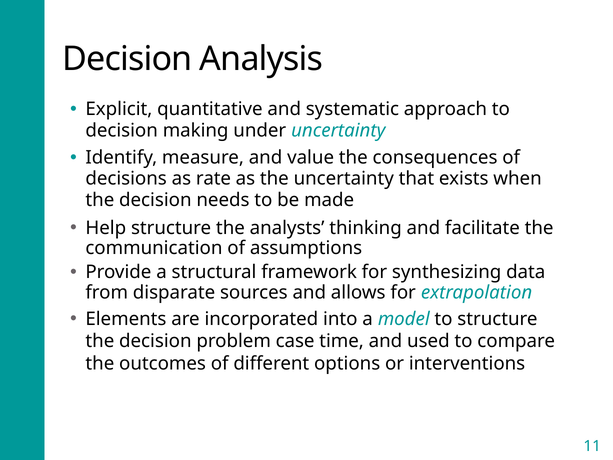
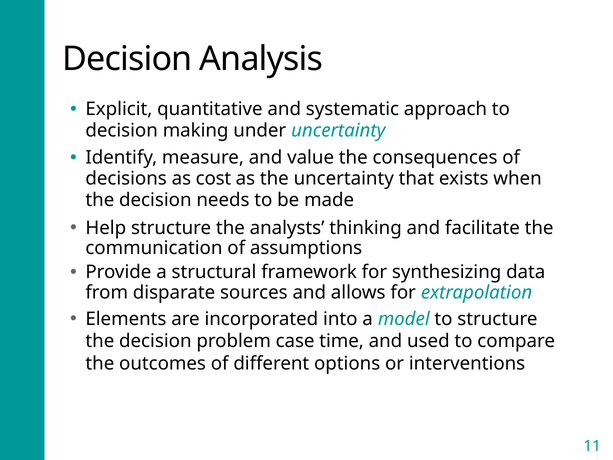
rate: rate -> cost (213, 179)
